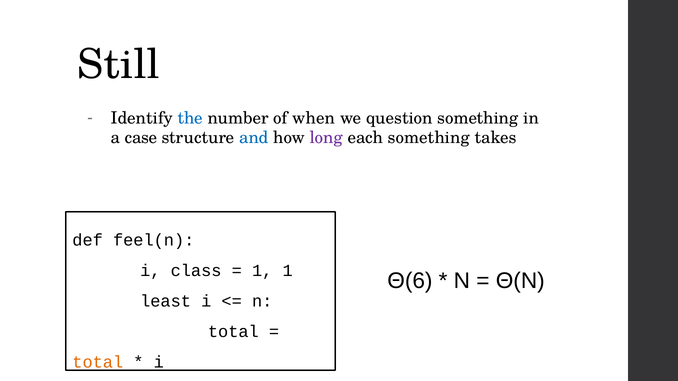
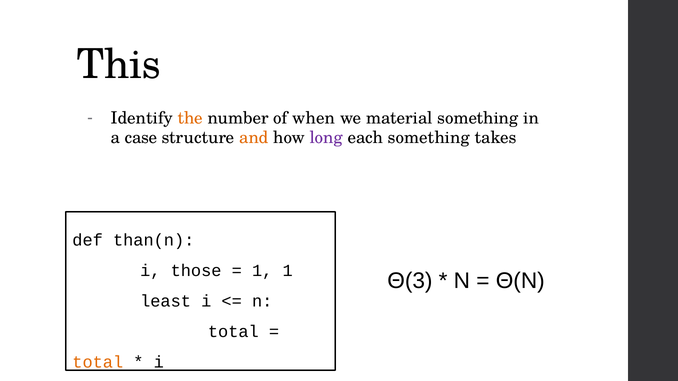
Still: Still -> This (119, 65)
the colour: blue -> orange (190, 118)
question: question -> material (399, 118)
and colour: blue -> orange (254, 138)
feel(n: feel(n -> than(n (154, 240)
class: class -> those (196, 271)
Θ(6: Θ(6 -> Θ(3 (410, 281)
